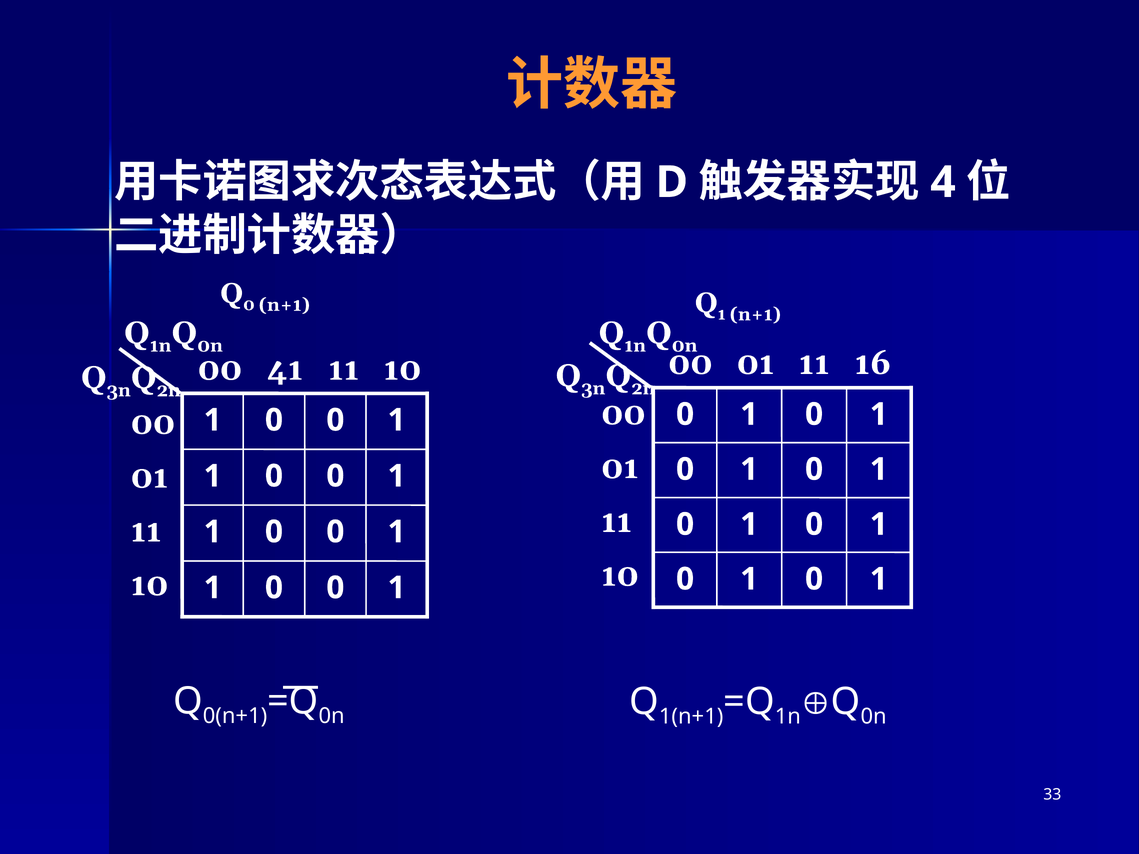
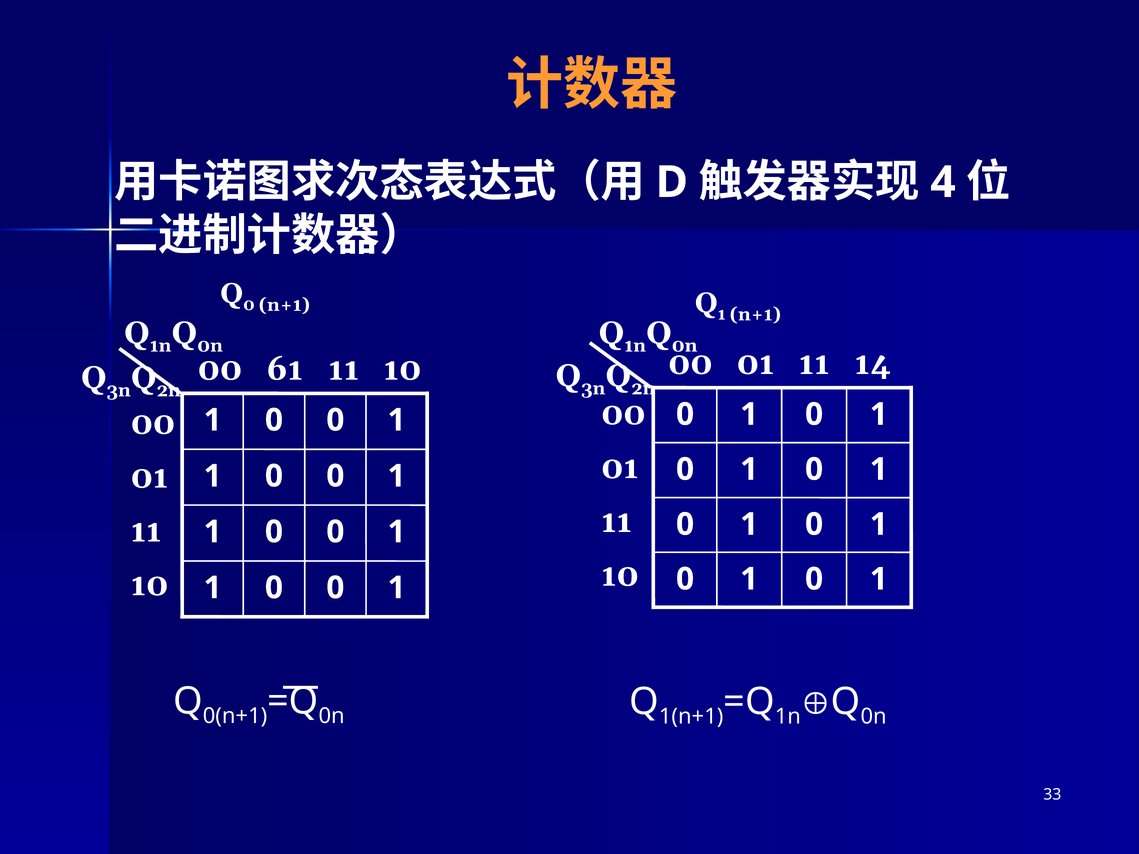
16: 16 -> 14 (873, 364)
41: 41 -> 61 (285, 369)
